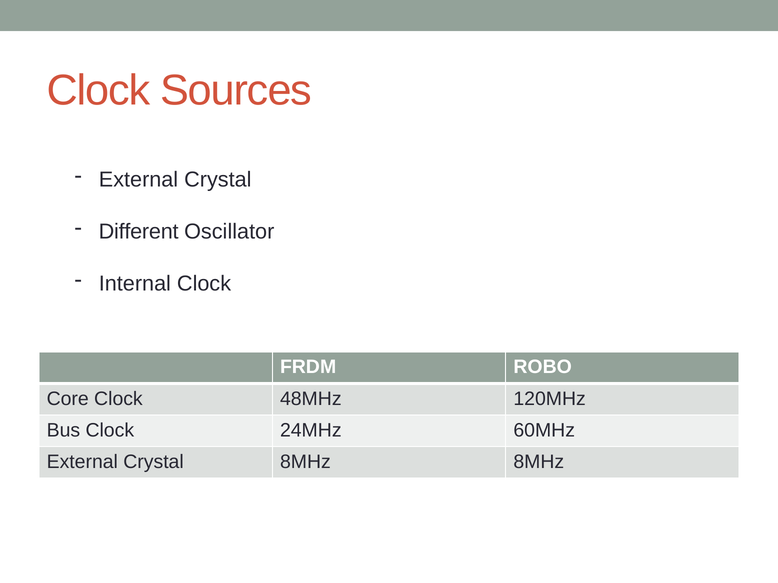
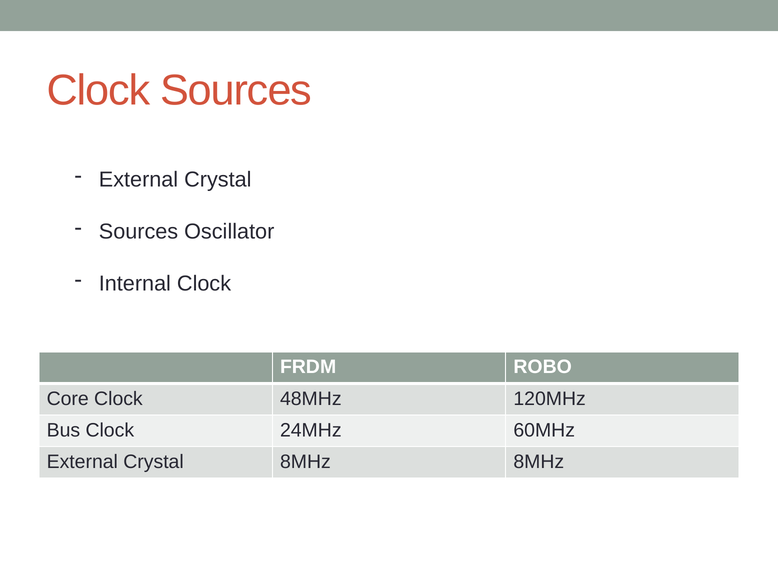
Different: Different -> Sources (139, 232)
